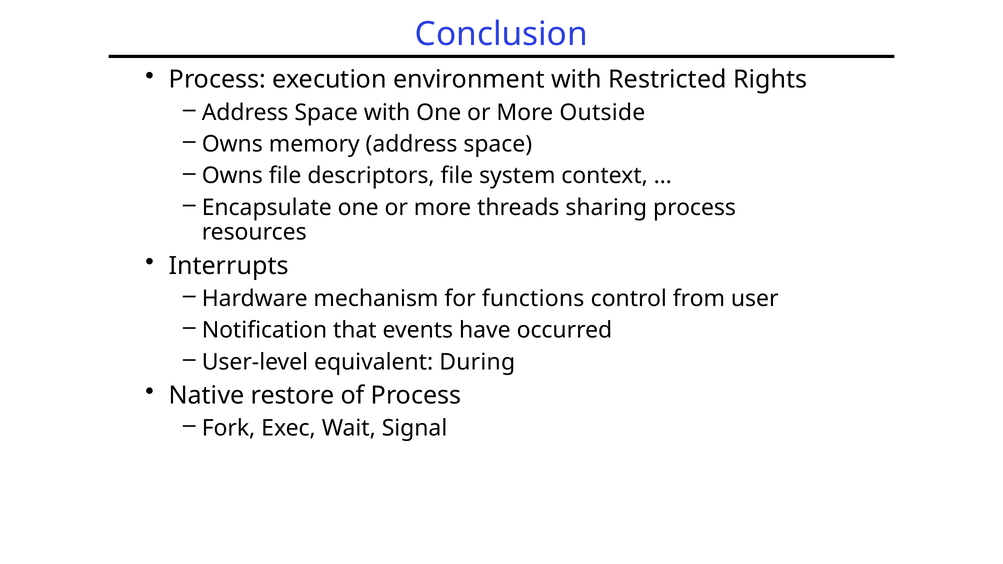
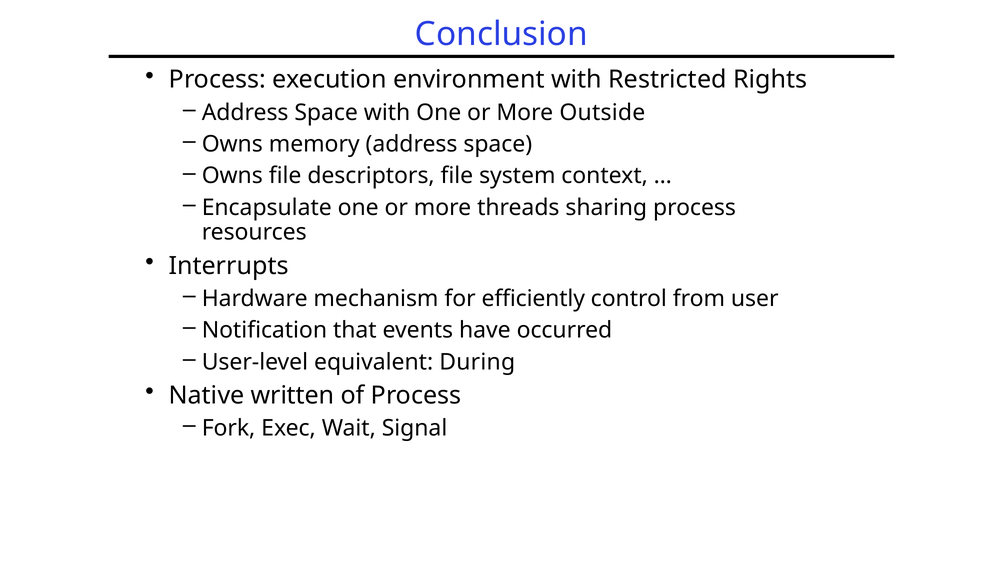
functions: functions -> efficiently (533, 299)
restore: restore -> written (292, 396)
